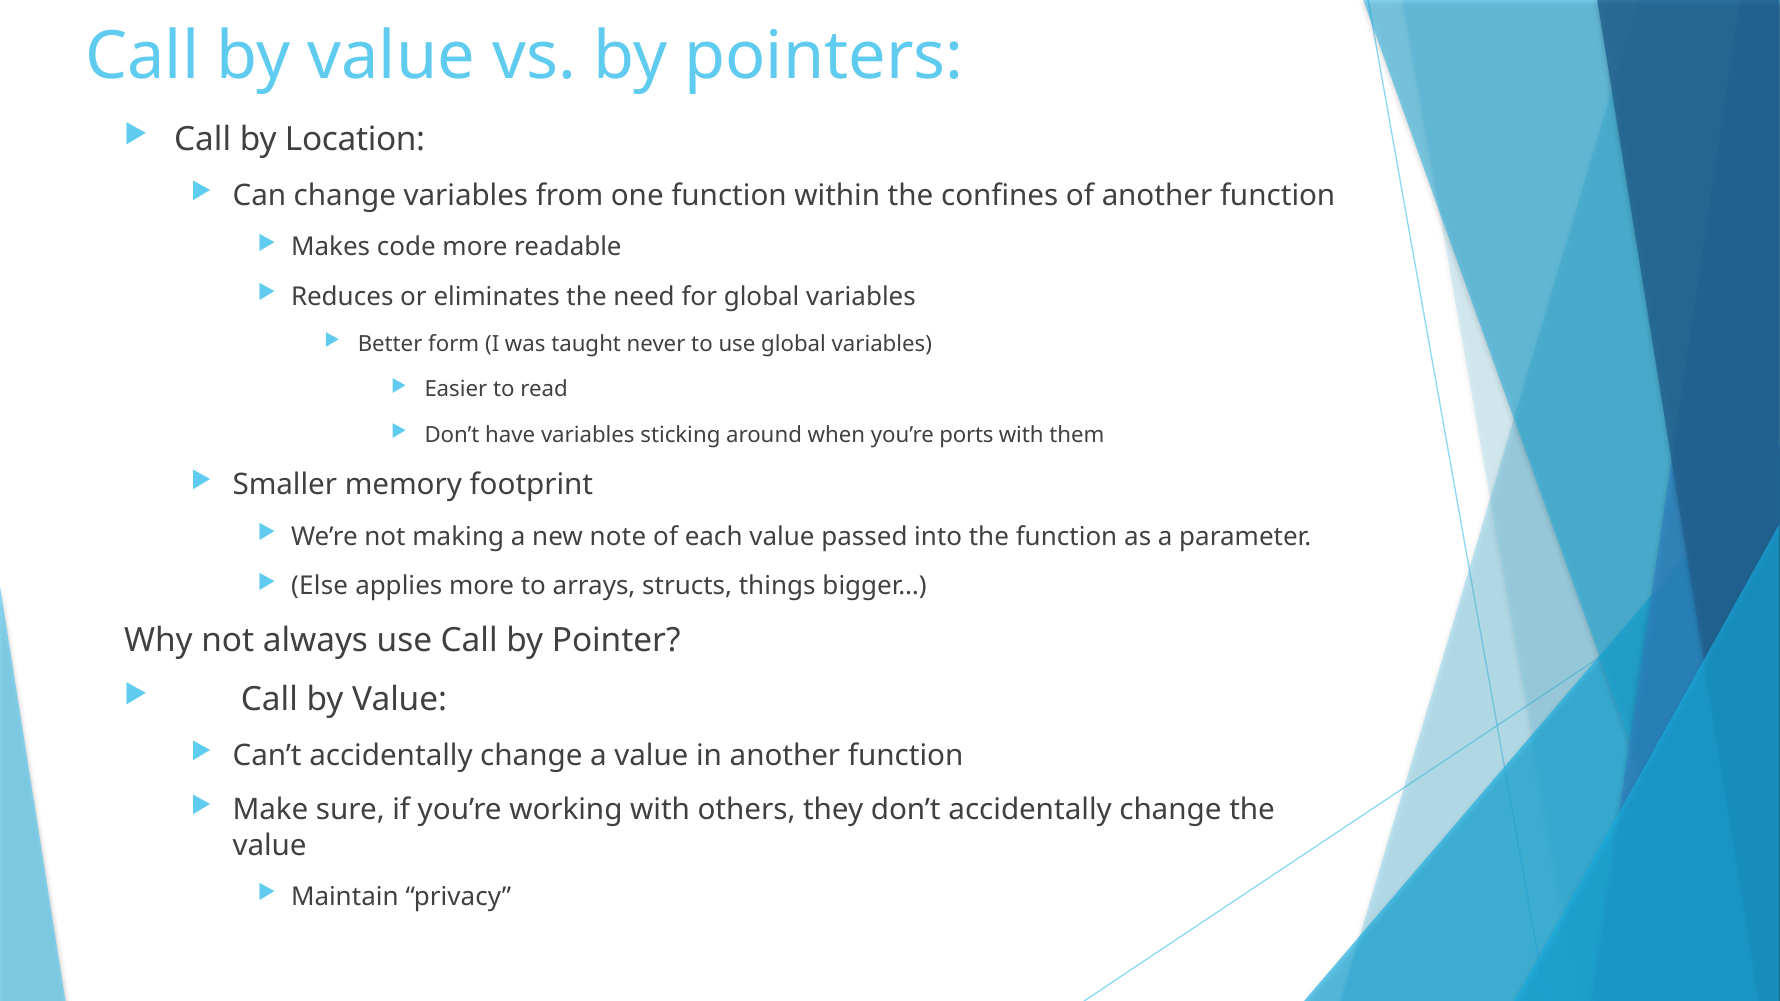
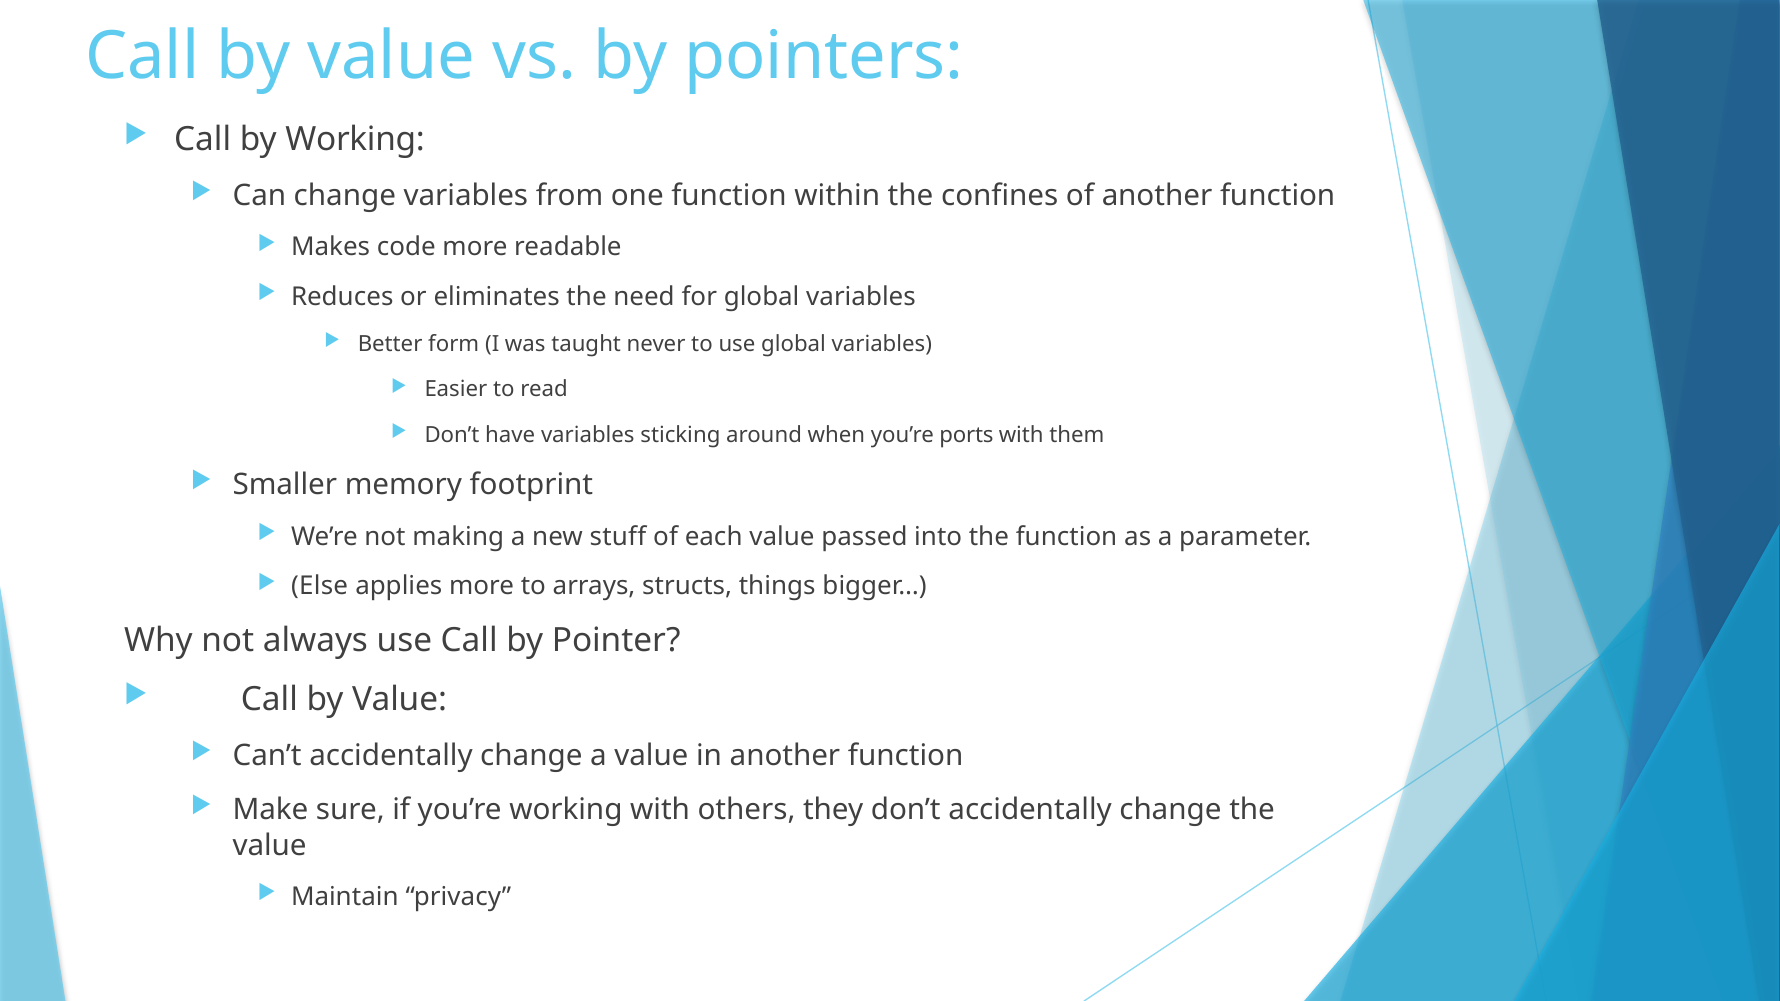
by Location: Location -> Working (355, 140)
note: note -> stuff (618, 537)
